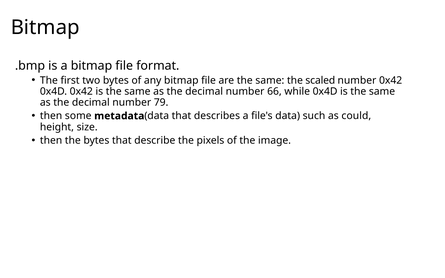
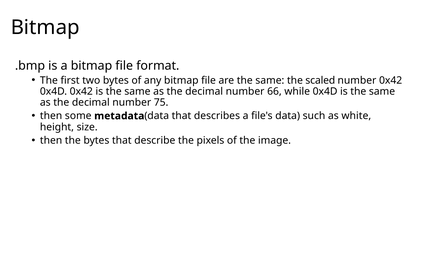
79: 79 -> 75 (161, 103)
could: could -> white (356, 116)
